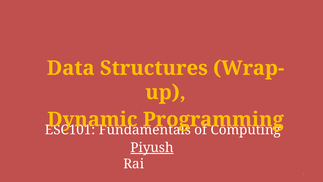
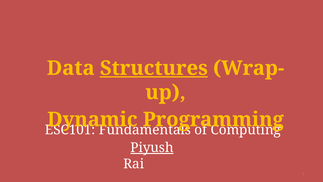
Structures underline: none -> present (154, 68)
